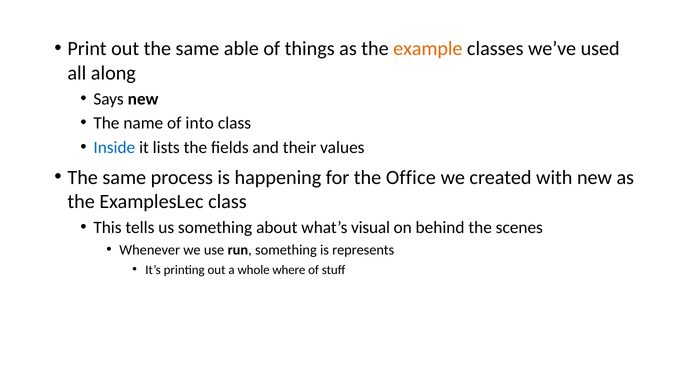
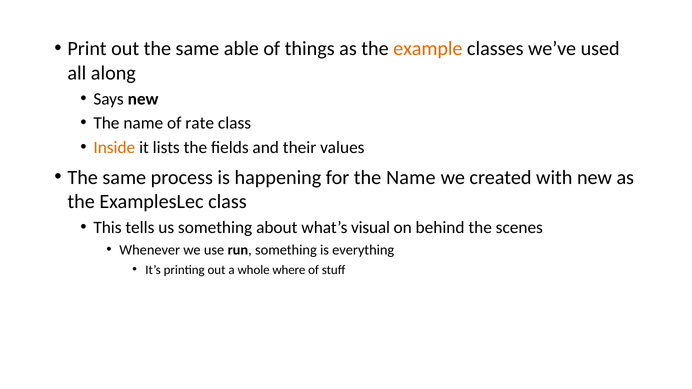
into: into -> rate (200, 123)
Inside colour: blue -> orange (114, 148)
for the Office: Office -> Name (411, 178)
represents: represents -> everything (363, 250)
